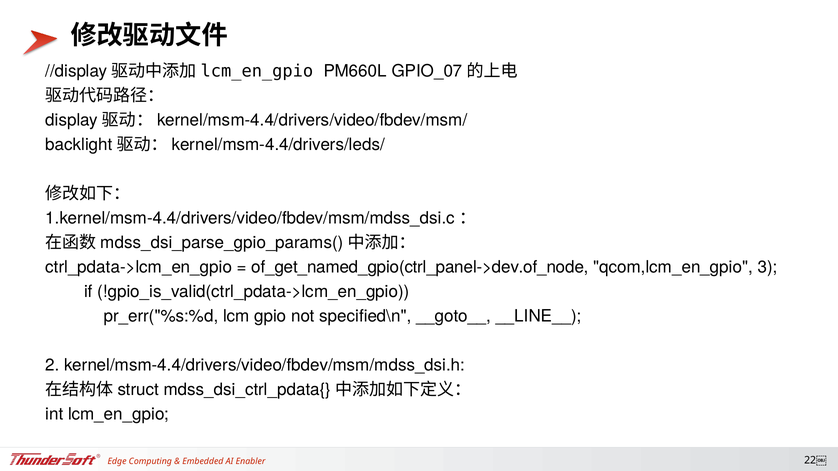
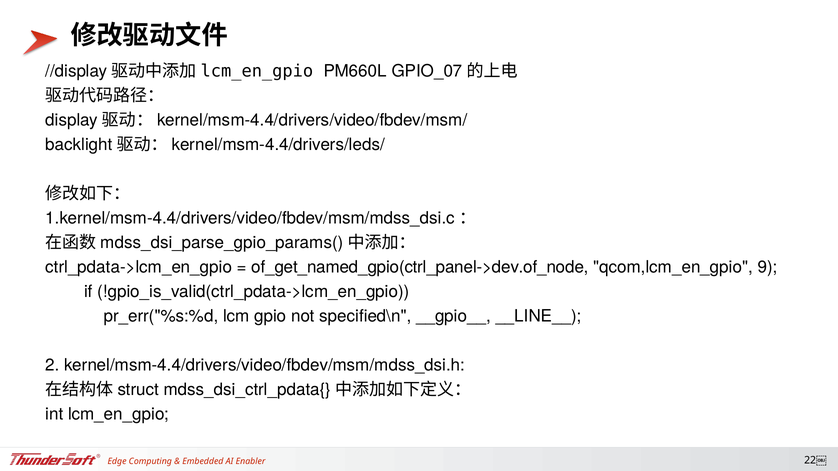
3: 3 -> 9 (768, 267)
__goto__: __goto__ -> __gpio__ (453, 316)
